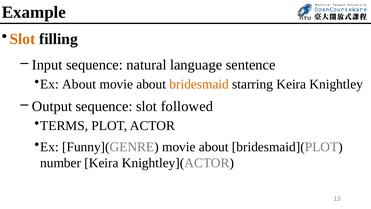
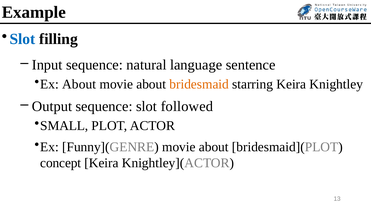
Slot colour: orange -> blue (22, 39)
TERMS: TERMS -> SMALL (64, 125)
number: number -> concept (61, 163)
